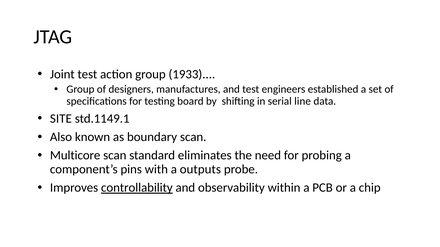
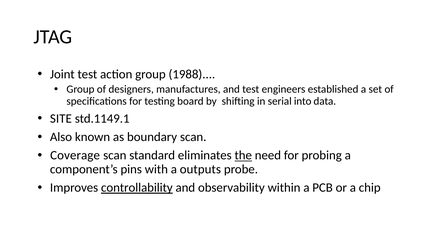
1933: 1933 -> 1988 (192, 74)
line: line -> into (303, 101)
Multicore: Multicore -> Coverage (75, 156)
the underline: none -> present (243, 156)
